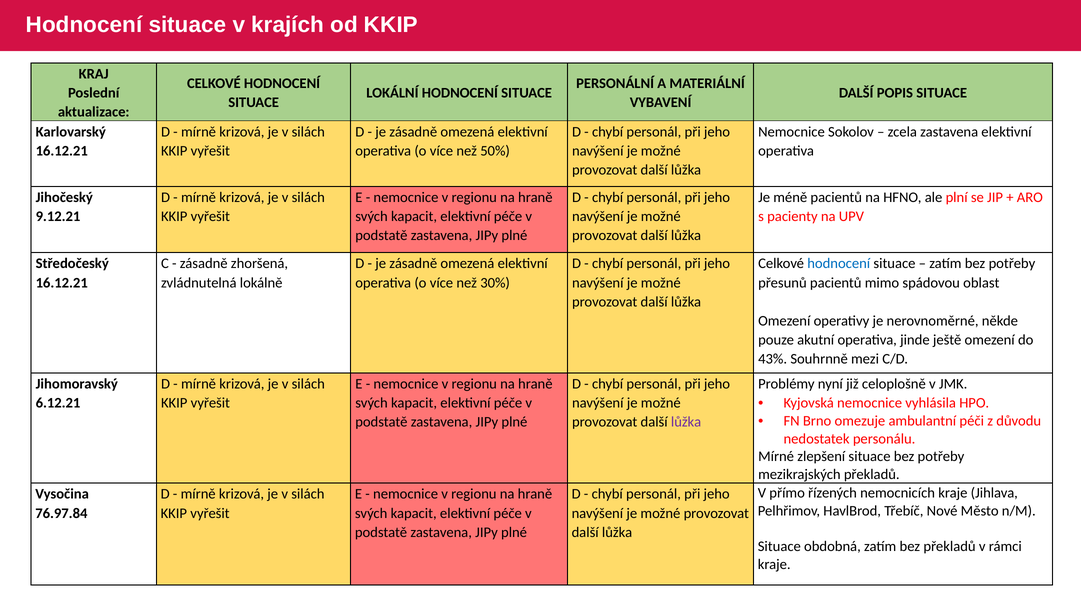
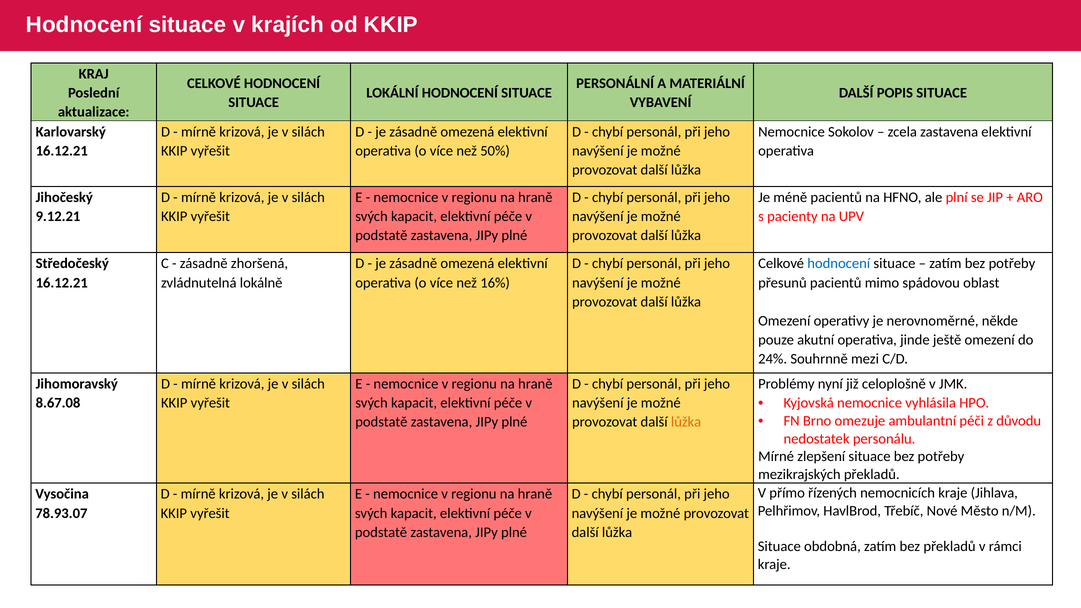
30%: 30% -> 16% (495, 283)
43%: 43% -> 24% (773, 359)
6.12.21: 6.12.21 -> 8.67.08 (58, 403)
lůžka colour: purple -> orange (686, 422)
76.97.84: 76.97.84 -> 78.93.07 (61, 513)
